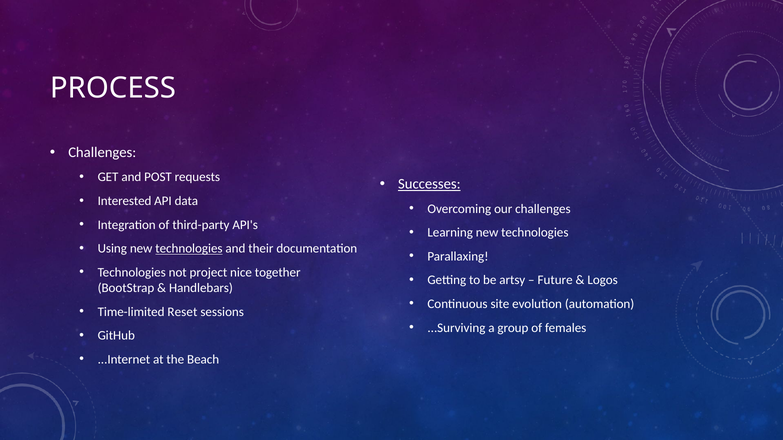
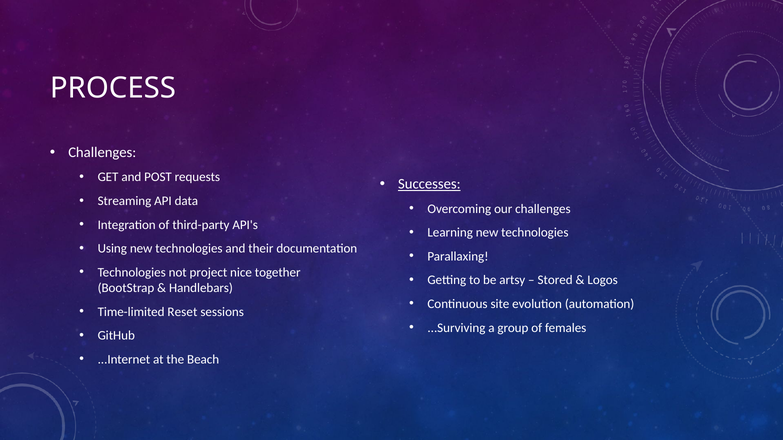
Interested: Interested -> Streaming (124, 201)
technologies underline: present -> none (189, 249)
Future: Future -> Stored (555, 280)
